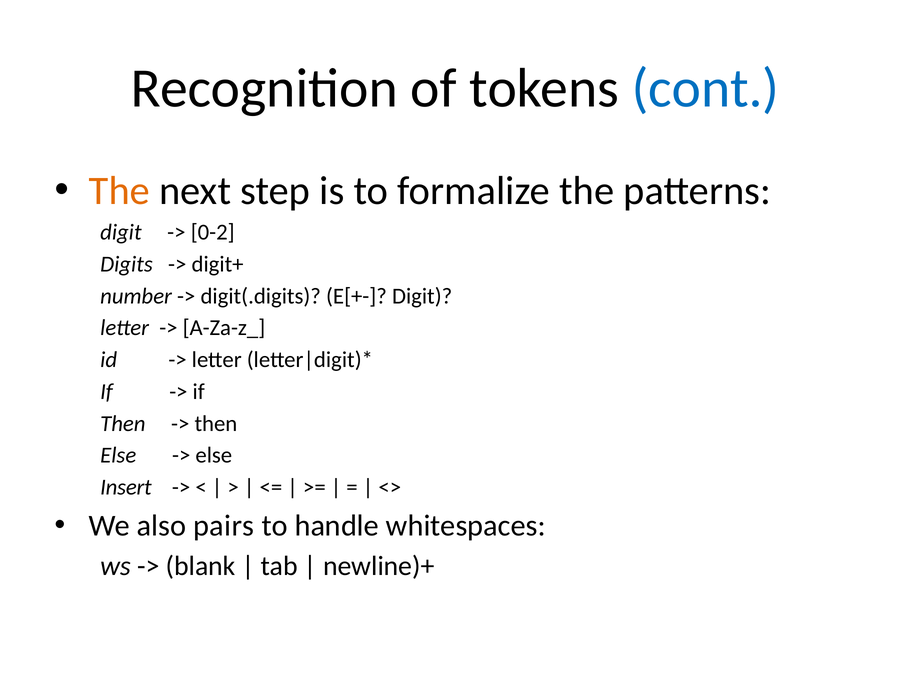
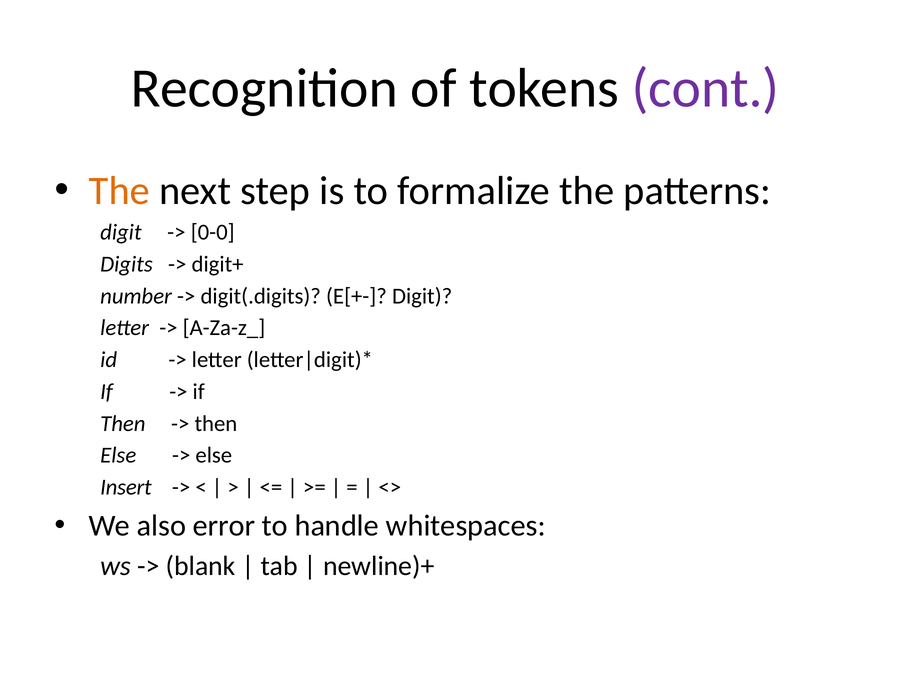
cont colour: blue -> purple (706, 88)
0-2: 0-2 -> 0-0 (213, 232)
pairs: pairs -> error (224, 526)
